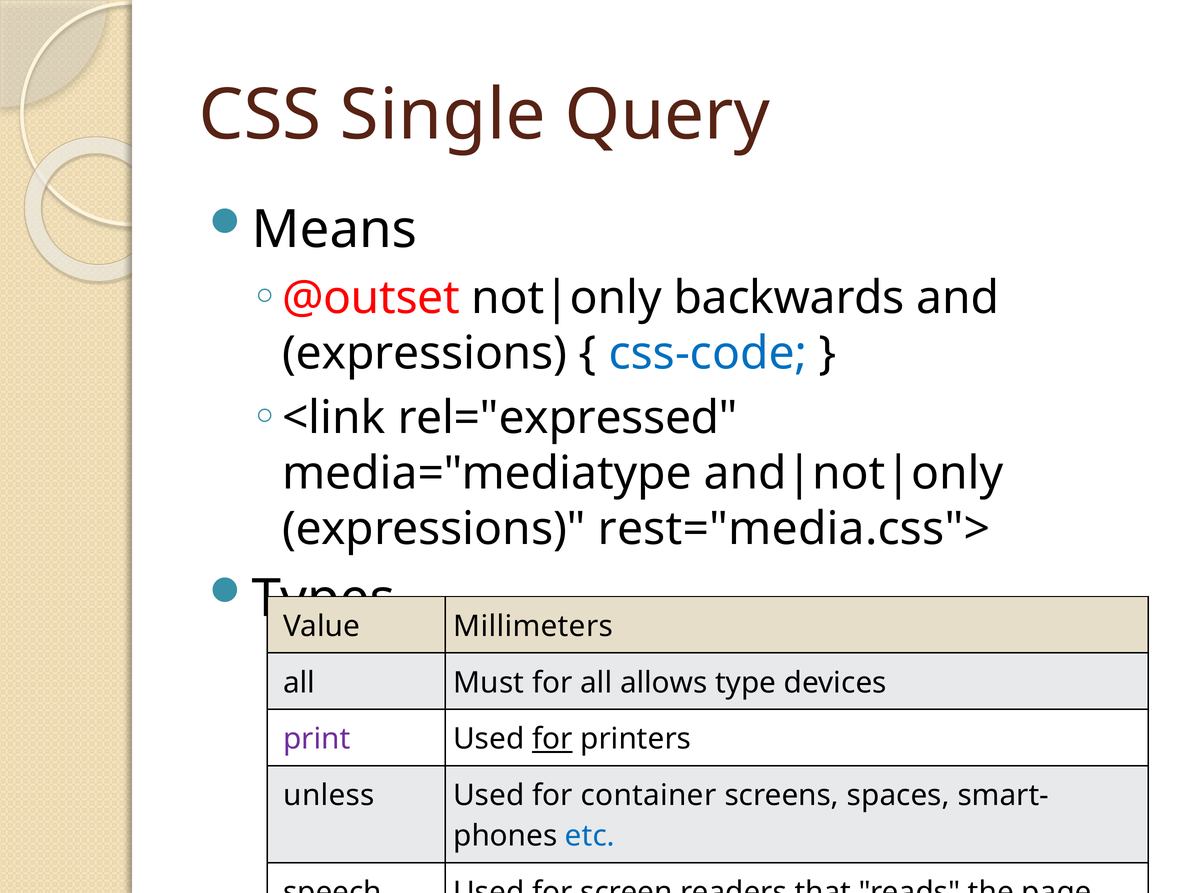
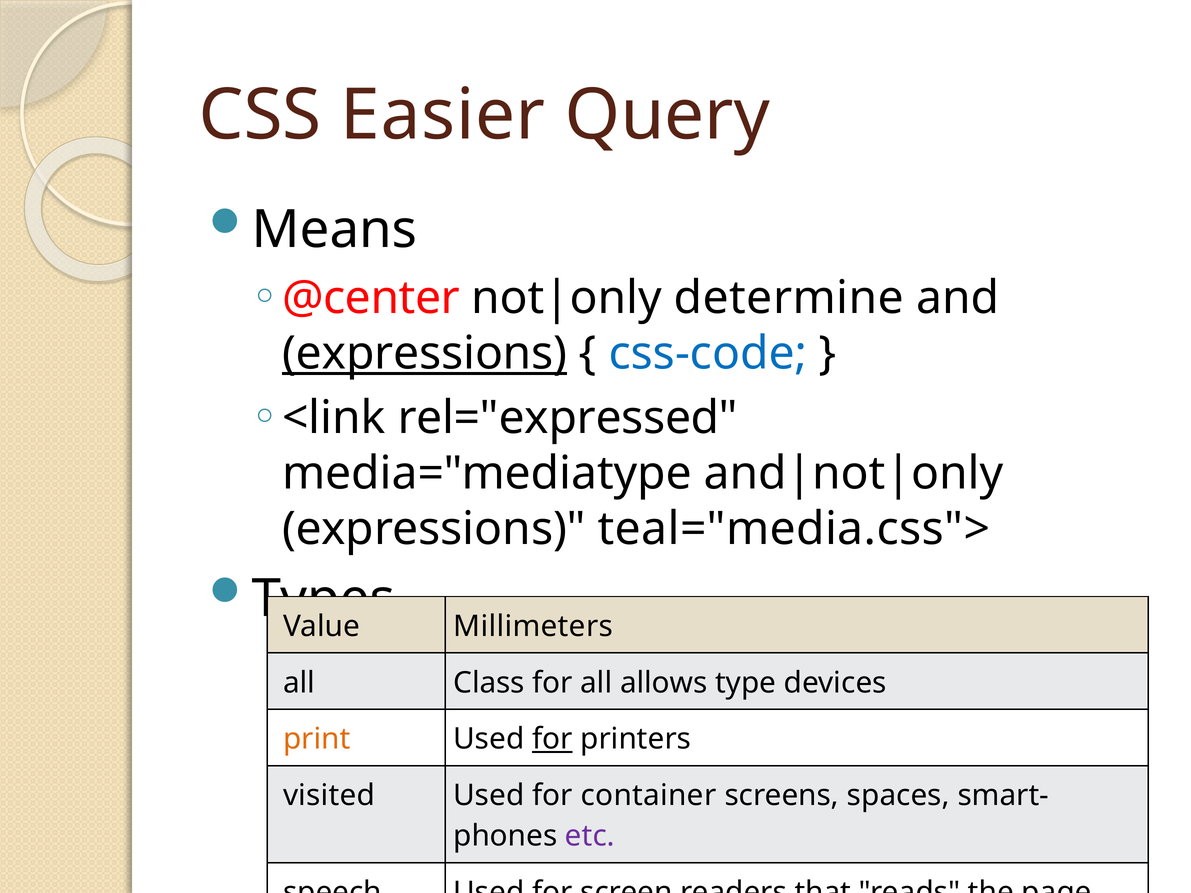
Single: Single -> Easier (443, 115)
@outset: @outset -> @center (371, 298)
backwards: backwards -> determine (789, 298)
expressions underline: none -> present (425, 354)
rest="media.css">: rest="media.css"> -> teal="media.css"> (794, 529)
Must: Must -> Class (489, 683)
print colour: purple -> orange (317, 739)
unless: unless -> visited (329, 796)
etc colour: blue -> purple (590, 836)
